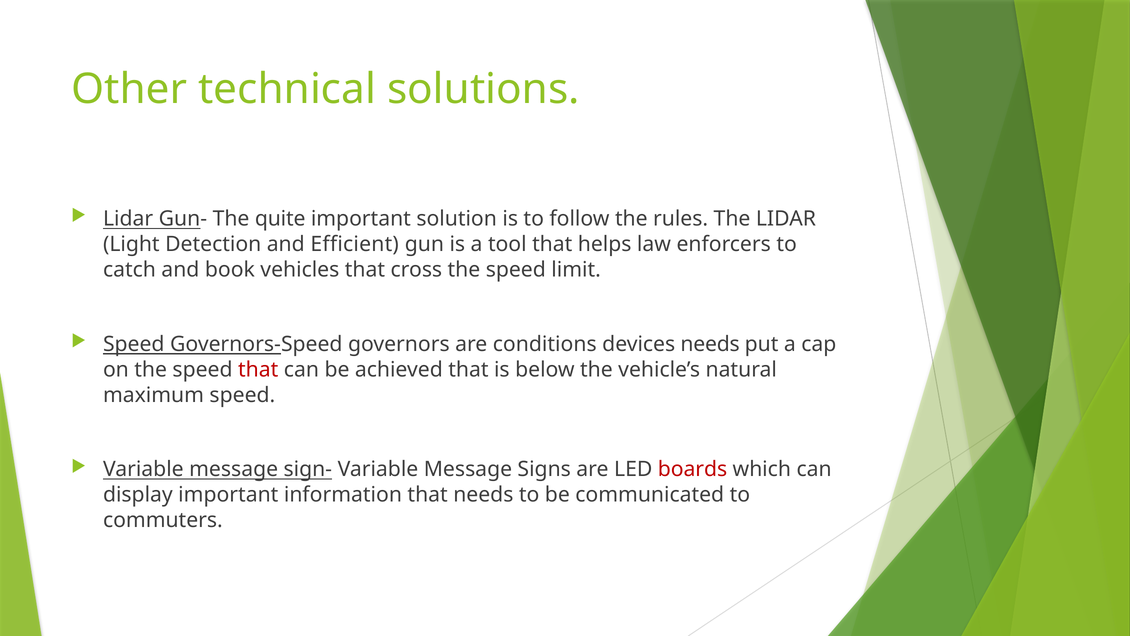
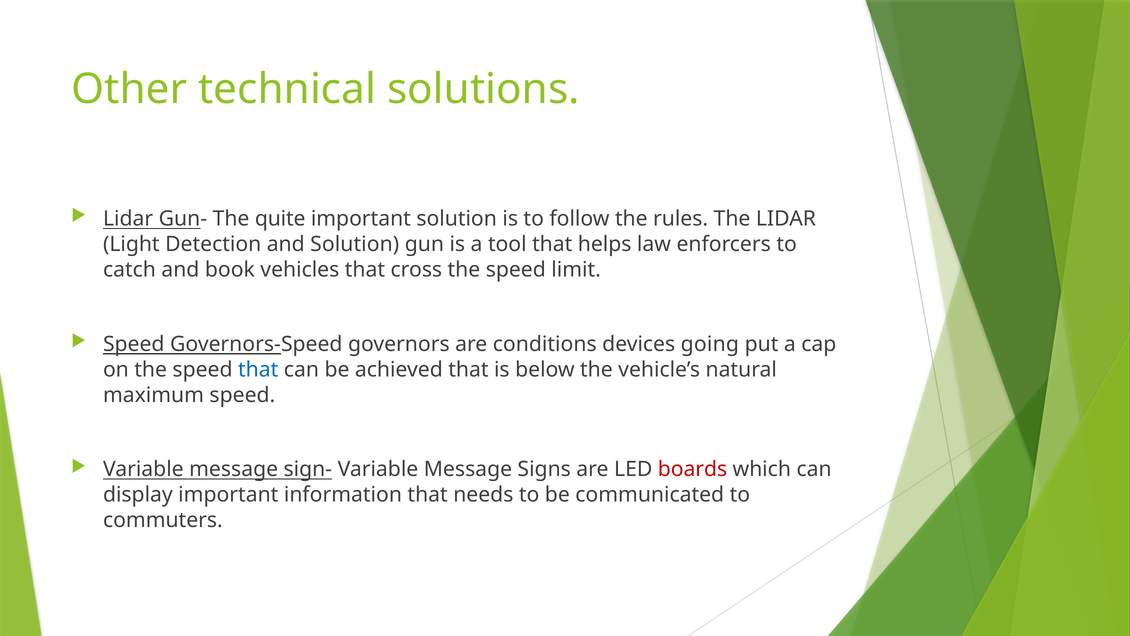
and Efficient: Efficient -> Solution (355, 244)
devices needs: needs -> going (710, 344)
that colour: red -> blue (258, 369)
